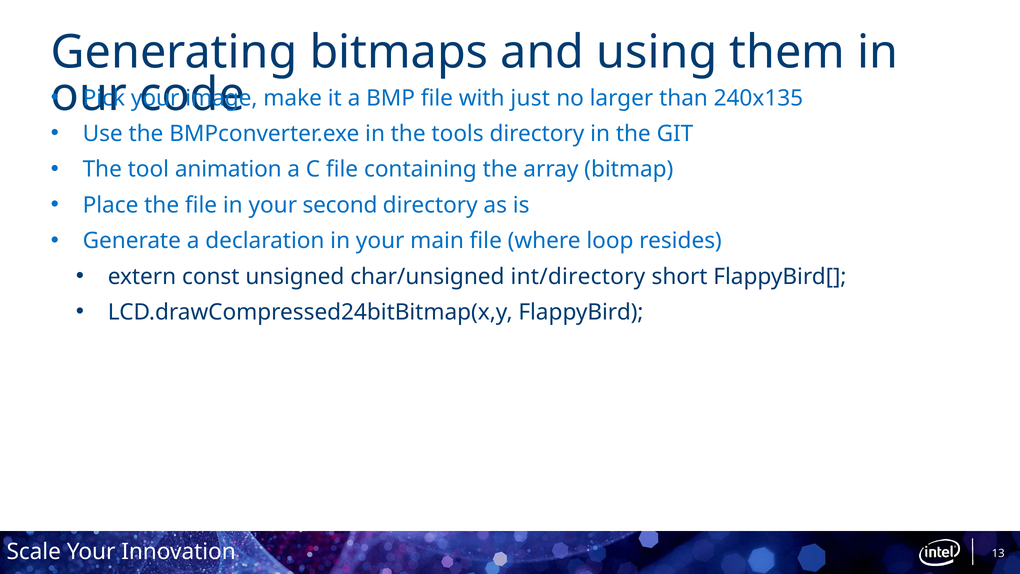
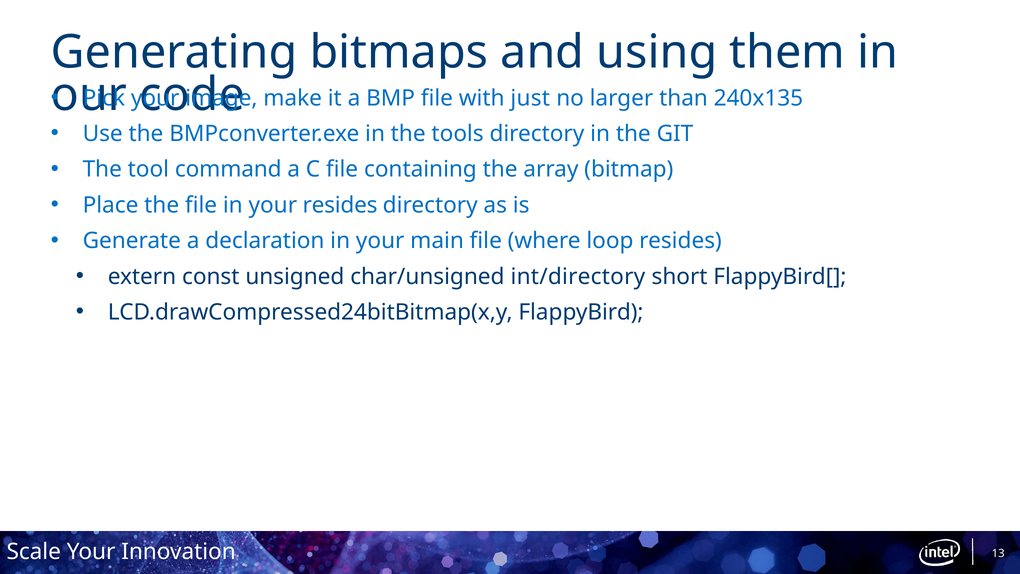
animation: animation -> command (228, 169)
your second: second -> resides (340, 205)
